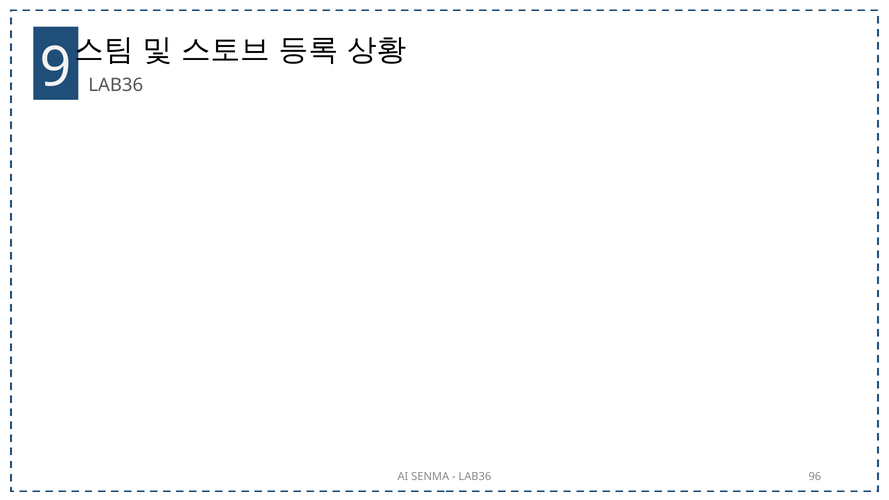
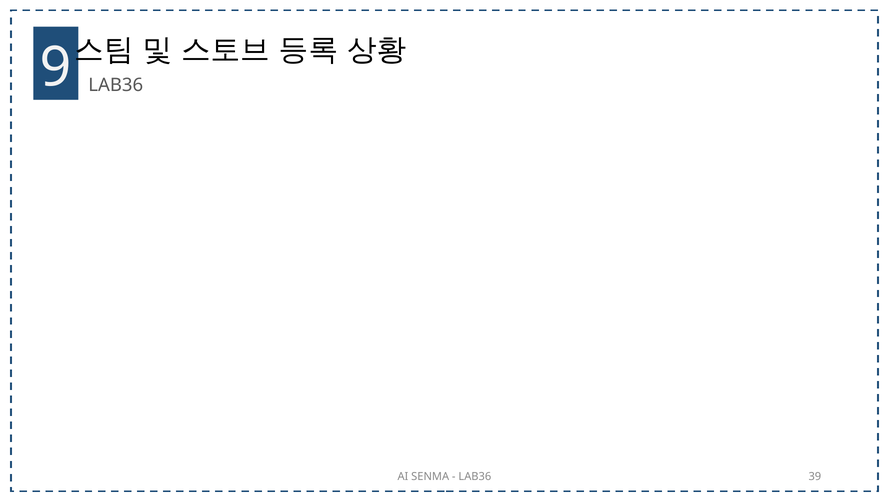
96: 96 -> 39 (815, 477)
